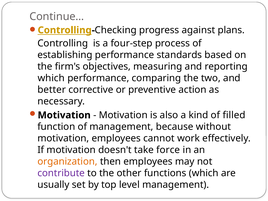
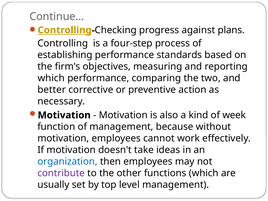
filled: filled -> week (234, 115)
force: force -> ideas (168, 150)
organization colour: orange -> blue (67, 162)
